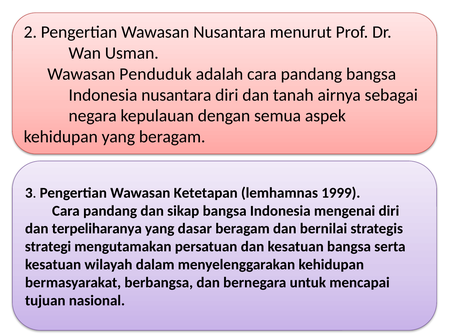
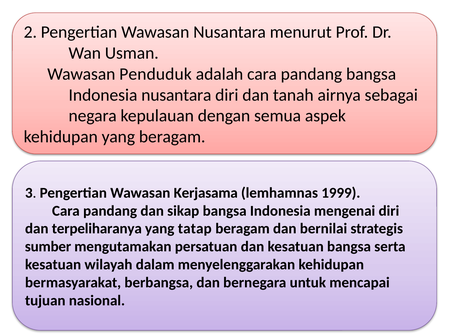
Ketetapan: Ketetapan -> Kerjasama (206, 193)
dasar: dasar -> tatap (195, 229)
strategi: strategi -> sumber (48, 247)
